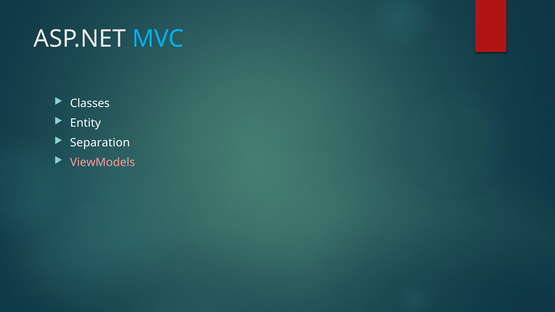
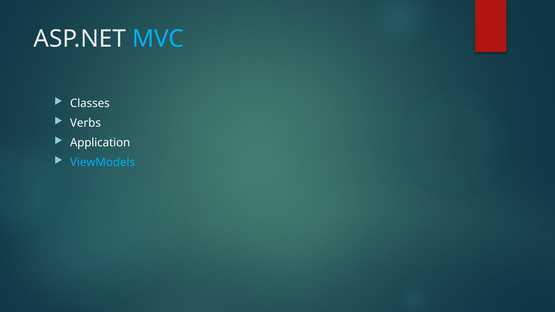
Entity: Entity -> Verbs (85, 123)
Separation: Separation -> Application (100, 143)
ViewModels colour: pink -> light blue (103, 162)
